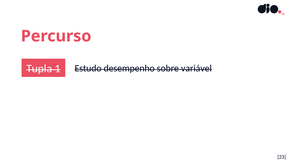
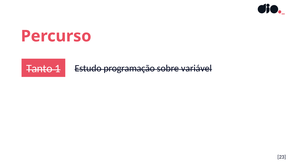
Tupla: Tupla -> Tanto (39, 69)
desempenho: desempenho -> programação (129, 68)
